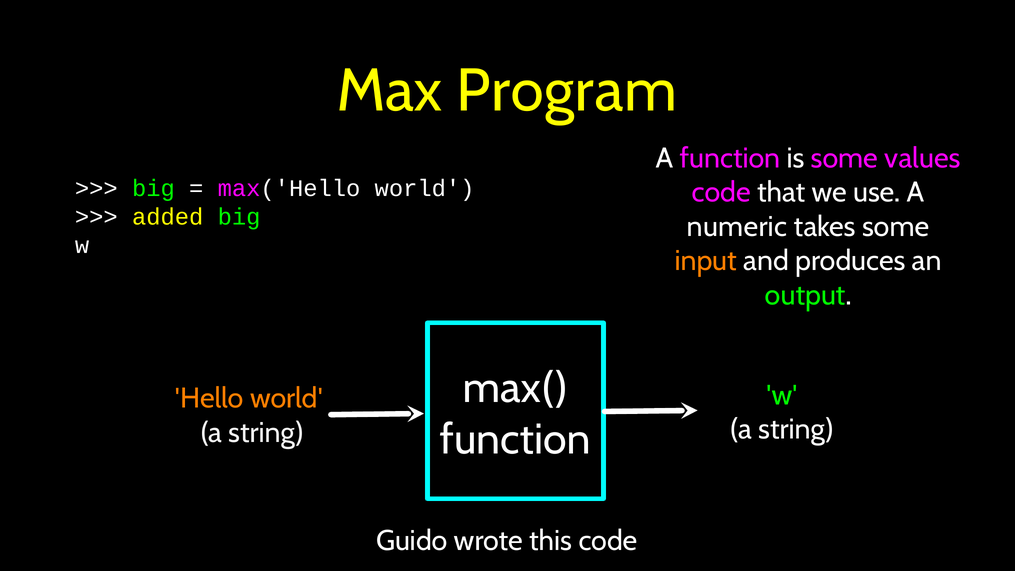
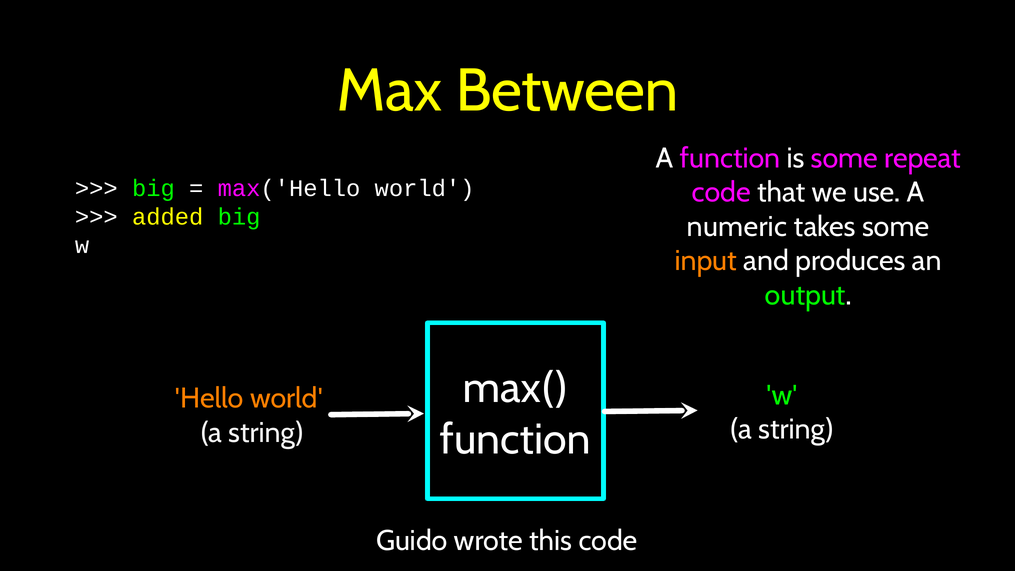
Program: Program -> Between (567, 91)
values: values -> repeat (923, 158)
